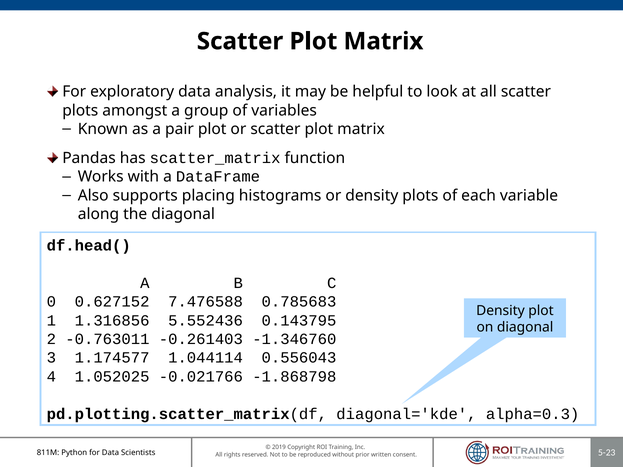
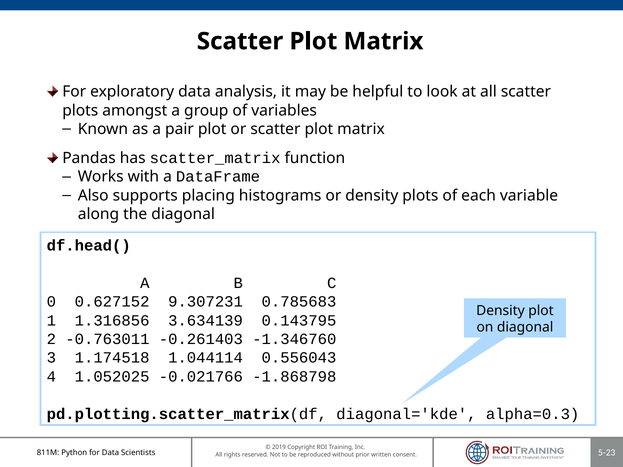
7.476588: 7.476588 -> 9.307231 (206, 302)
5.552436: 5.552436 -> 3.634139 (206, 321)
1.174577: 1.174577 -> 1.174518 (112, 358)
